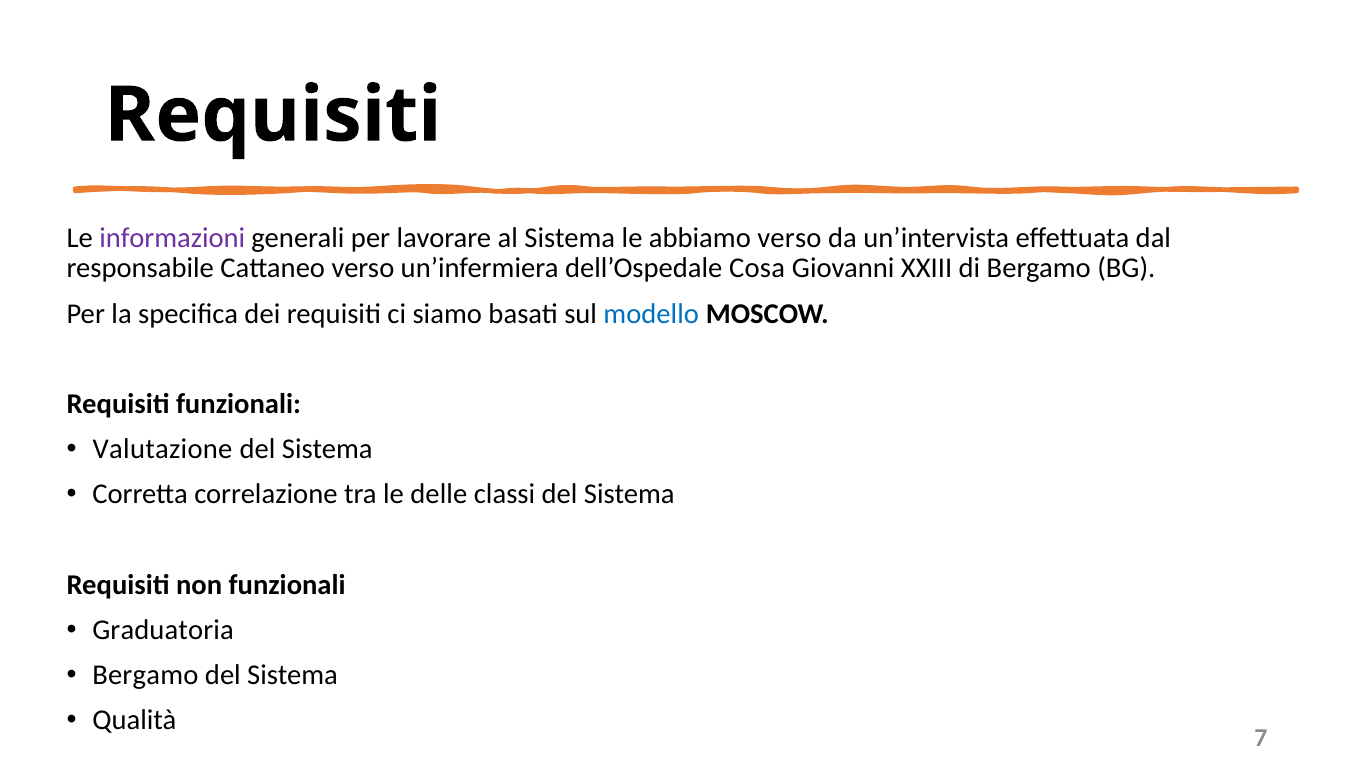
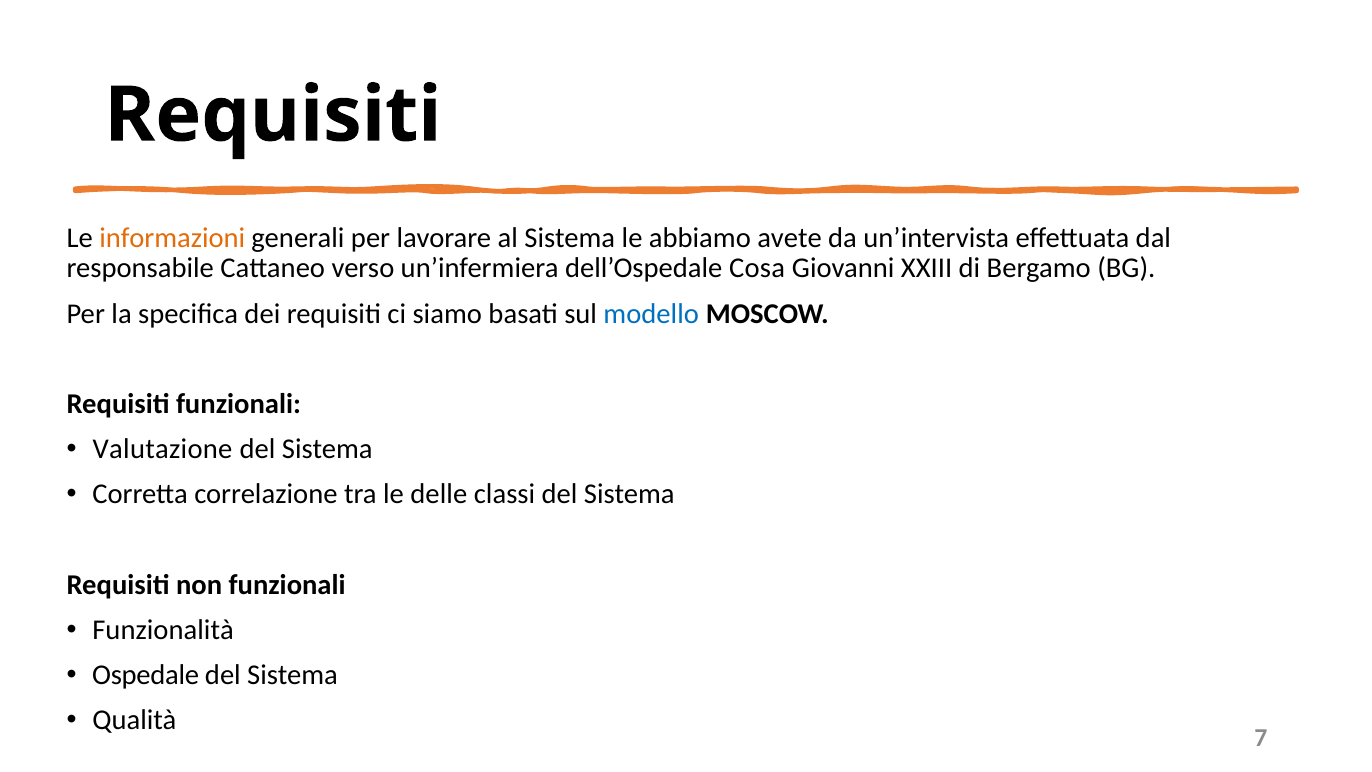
informazioni colour: purple -> orange (172, 238)
abbiamo verso: verso -> avete (790, 238)
Graduatoria: Graduatoria -> Funzionalità (163, 630)
Bergamo: Bergamo -> Ospedale (146, 675)
